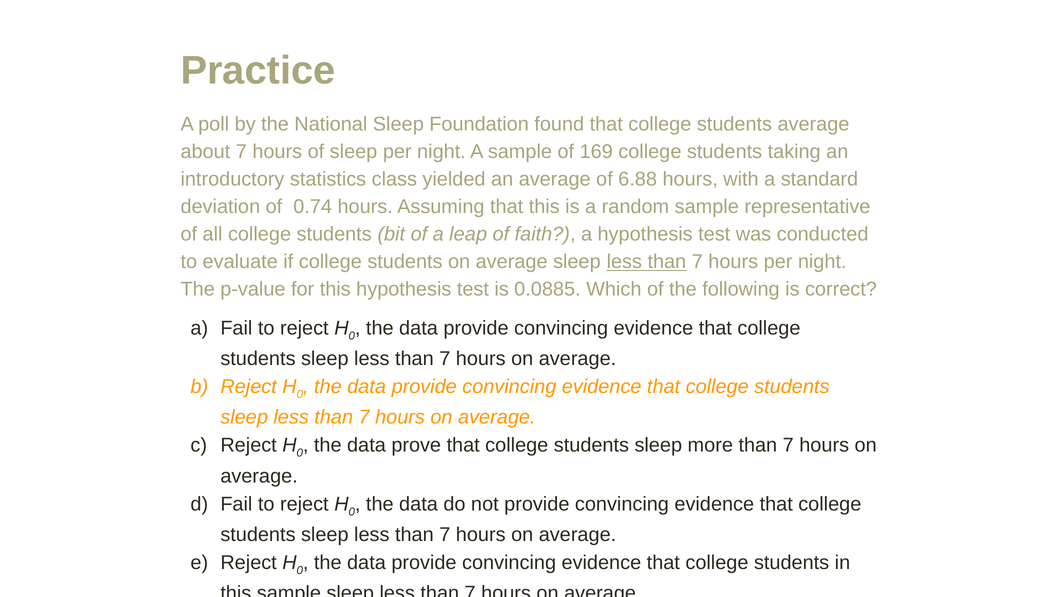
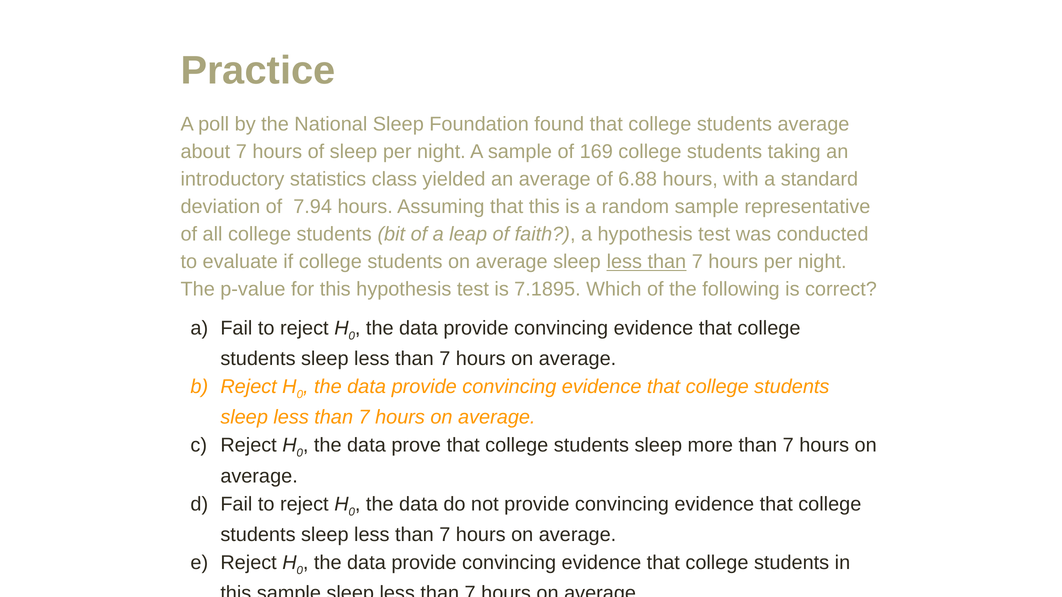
0.74: 0.74 -> 7.94 (313, 207)
0.0885: 0.0885 -> 7.1895 (547, 289)
